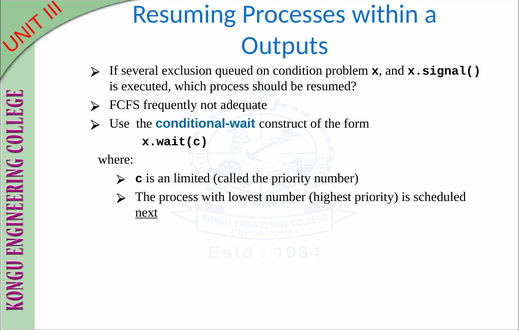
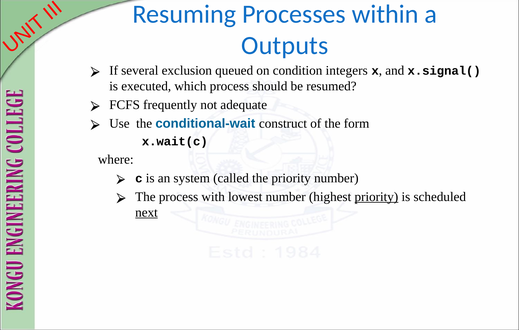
problem: problem -> integers (347, 71)
limited: limited -> system (192, 178)
priority underline: none -> present (376, 197)
